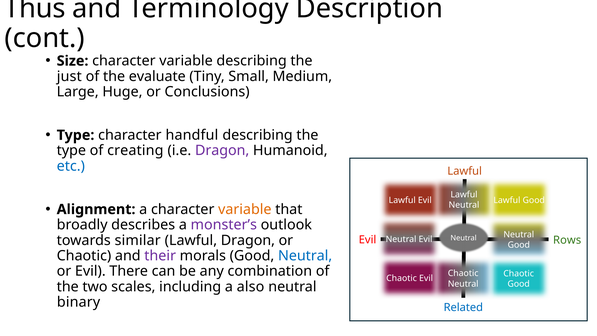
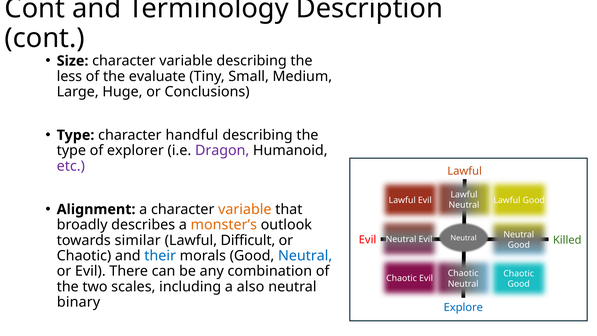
Thus: Thus -> Cont (35, 9)
just: just -> less (69, 76)
creating: creating -> explorer (135, 151)
etc colour: blue -> purple (71, 166)
monster’s colour: purple -> orange (224, 225)
Lawful Dragon: Dragon -> Difficult (248, 240)
Rows: Rows -> Killed (567, 240)
their colour: purple -> blue (160, 256)
Related: Related -> Explore (463, 307)
